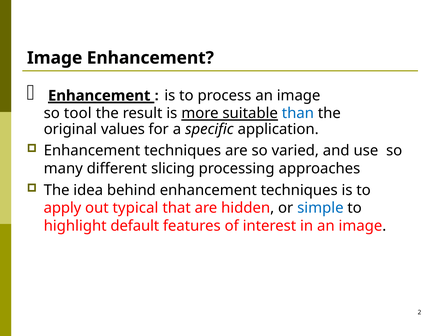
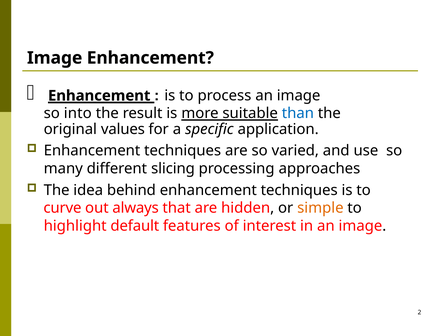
tool: tool -> into (78, 113)
apply: apply -> curve (62, 208)
typical: typical -> always (136, 208)
simple colour: blue -> orange (320, 208)
